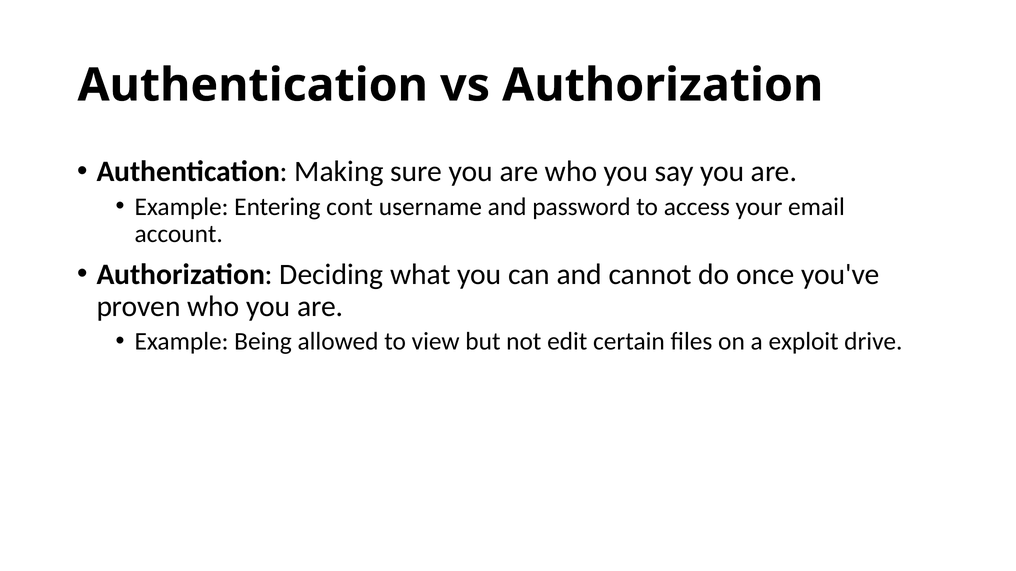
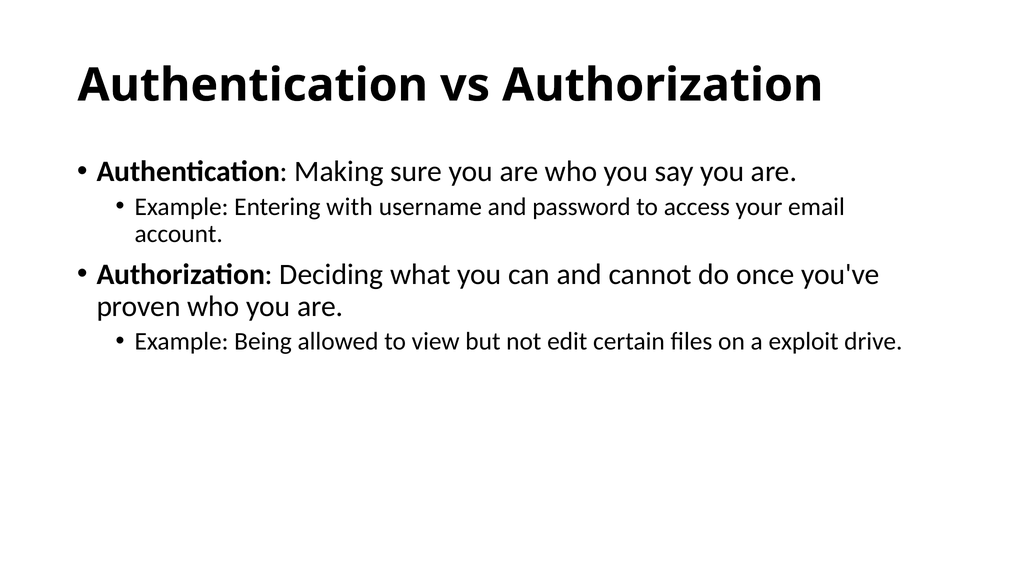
cont: cont -> with (350, 207)
